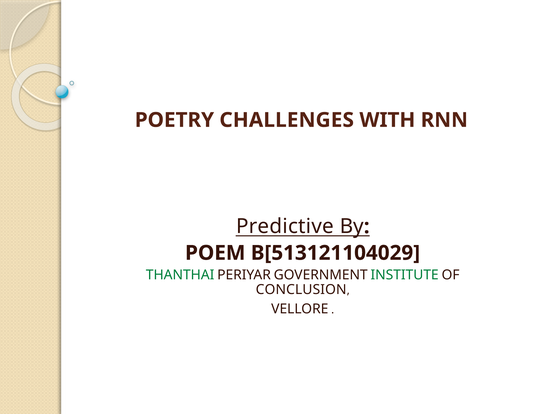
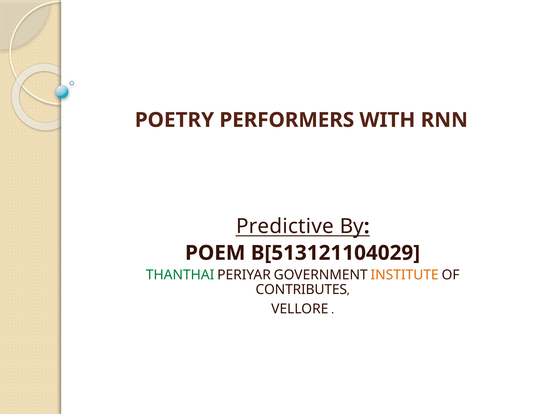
CHALLENGES: CHALLENGES -> PERFORMERS (287, 120)
INSTITUTE colour: green -> orange (405, 275)
CONCLUSION: CONCLUSION -> CONTRIBUTES (301, 290)
